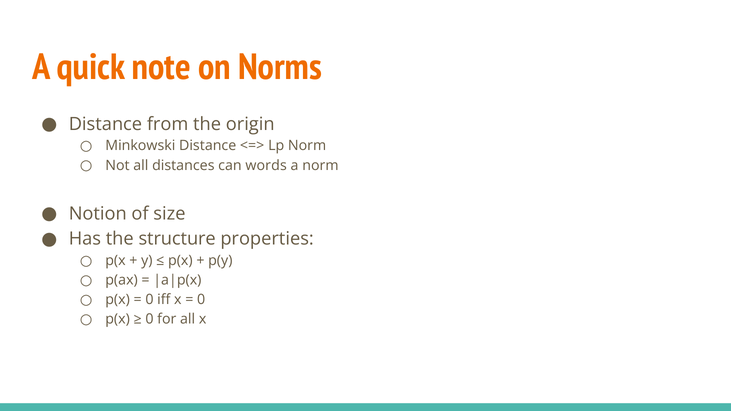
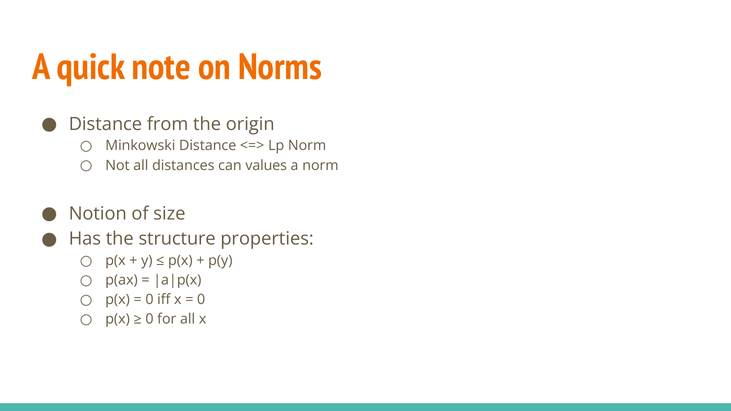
words: words -> values (266, 165)
